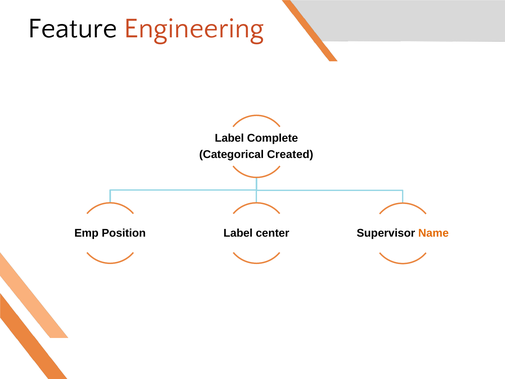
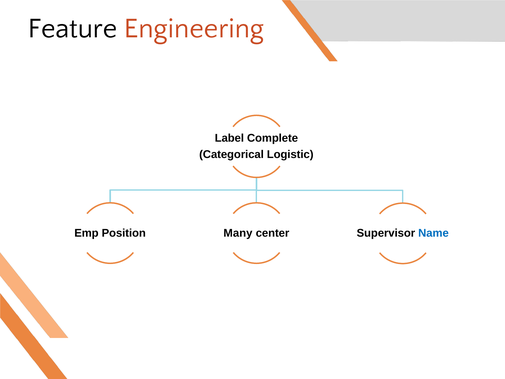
Created: Created -> Logistic (290, 154)
Position Label: Label -> Many (238, 233)
Name colour: orange -> blue (433, 233)
